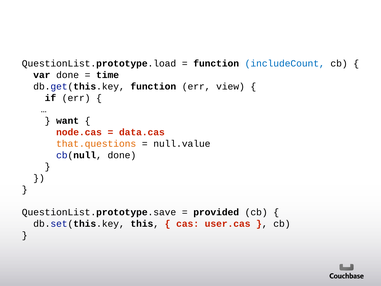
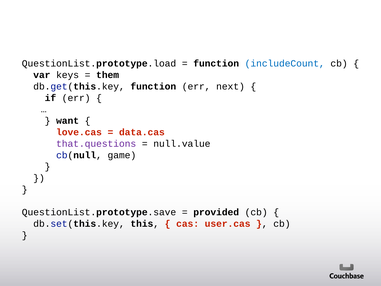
var done: done -> keys (68, 75)
time: time -> them (108, 75)
view: view -> next (230, 86)
node.cas: node.cas -> love.cas (79, 132)
that.questions colour: orange -> purple (96, 144)
cb(null done: done -> game (122, 155)
